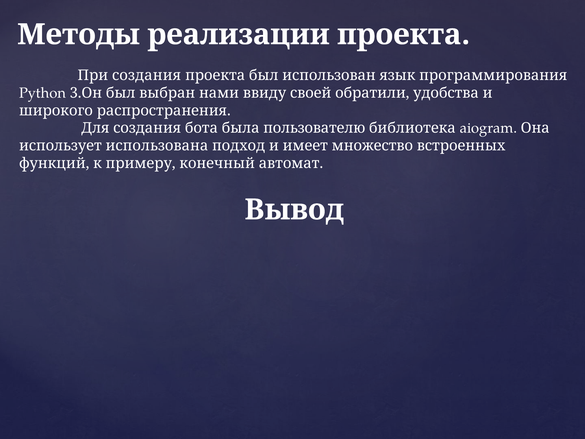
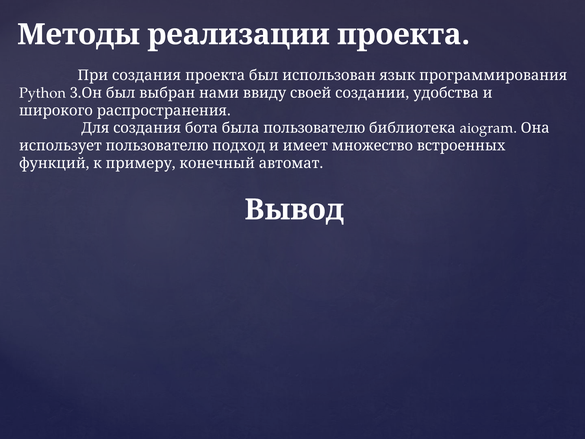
обратили: обратили -> создании (372, 93)
использует использована: использована -> пользователю (157, 146)
